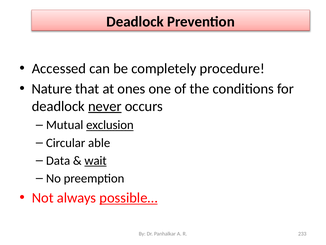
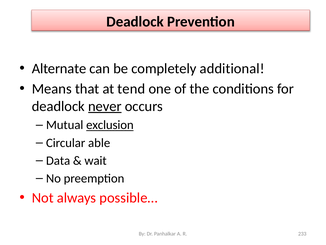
Accessed: Accessed -> Alternate (59, 68)
procedure: procedure -> additional (232, 68)
Nature: Nature -> Means (52, 89)
ones: ones -> tend (131, 89)
wait underline: present -> none (96, 160)
possible… underline: present -> none (128, 197)
